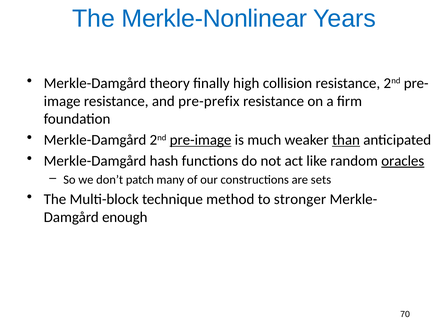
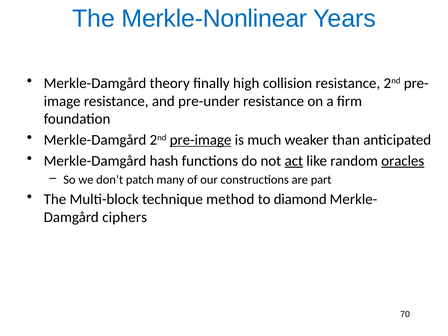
pre-prefix: pre-prefix -> pre-under (209, 101)
than underline: present -> none (346, 140)
act underline: none -> present (294, 161)
sets: sets -> part (321, 180)
stronger: stronger -> diamond (300, 199)
enough: enough -> ciphers (125, 217)
